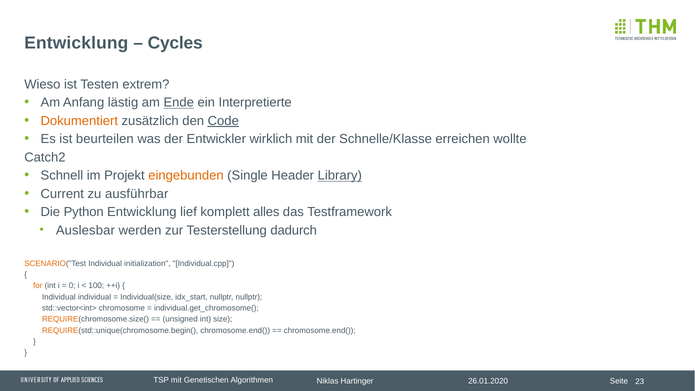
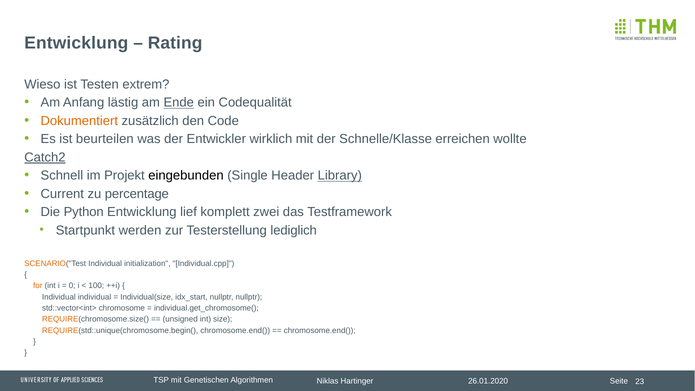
Cycles: Cycles -> Rating (175, 43)
Interpretierte: Interpretierte -> Codequalität (255, 103)
Code underline: present -> none (223, 121)
Catch2 underline: none -> present (45, 157)
eingebunden colour: orange -> black (186, 176)
ausführbar: ausführbar -> percentage (137, 194)
alles: alles -> zwei (266, 212)
Auslesbar: Auslesbar -> Startpunkt (85, 230)
dadurch: dadurch -> lediglich (294, 230)
